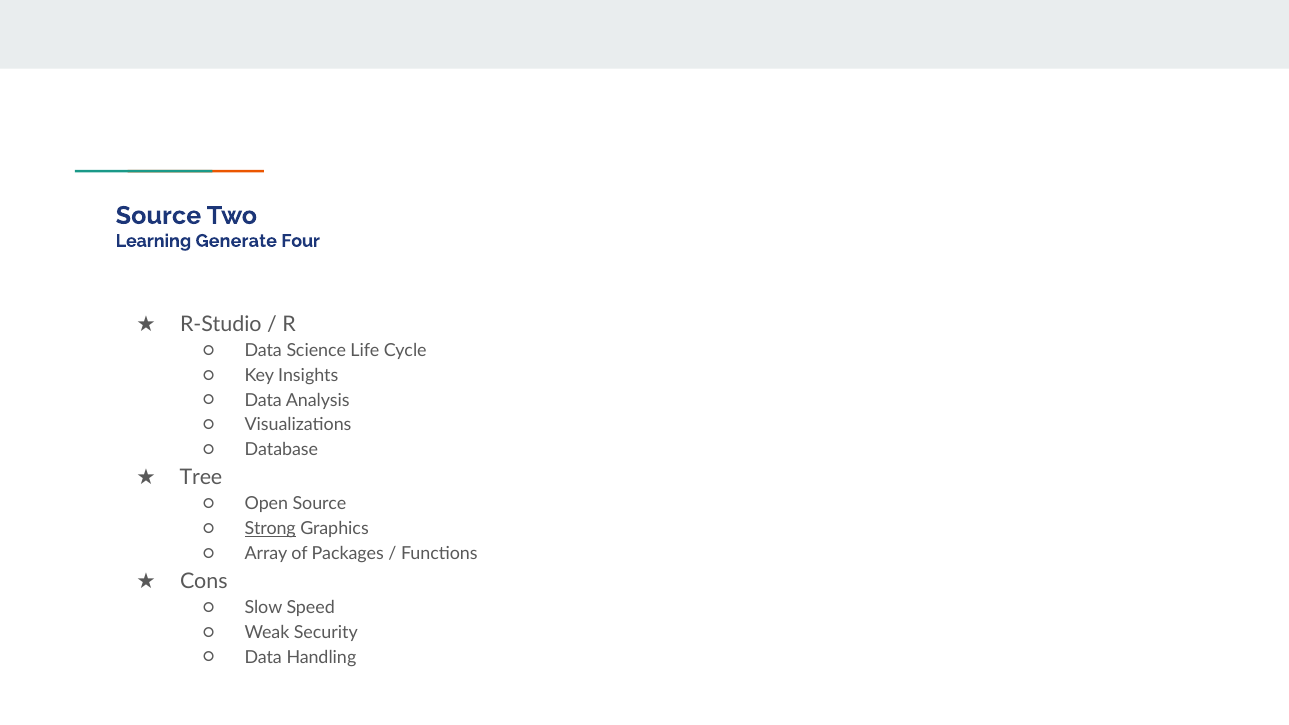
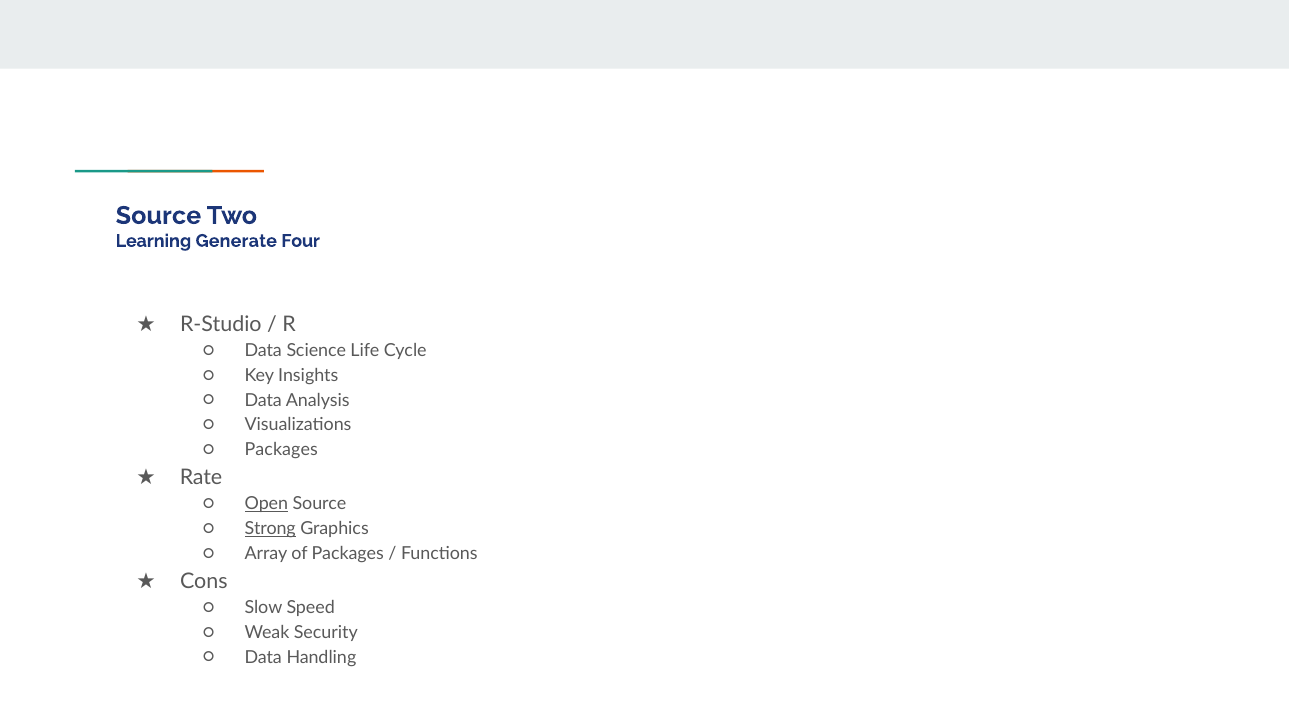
Database: Database -> Packages (281, 450)
Tree: Tree -> Rate (201, 477)
Open underline: none -> present (266, 504)
